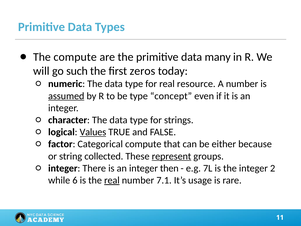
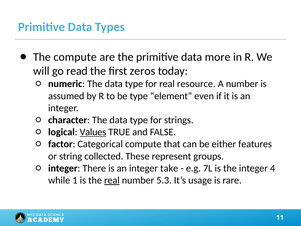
many: many -> more (218, 57)
such: such -> read (77, 71)
assumed underline: present -> none (66, 96)
concept: concept -> element (171, 96)
because: because -> features (255, 144)
represent underline: present -> none (171, 156)
then: then -> take (169, 168)
2: 2 -> 4 (273, 168)
6: 6 -> 1 (75, 180)
7.1: 7.1 -> 5.3 (164, 180)
